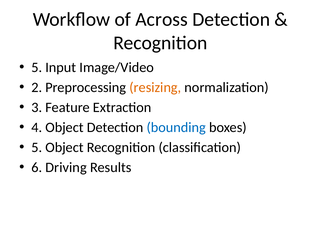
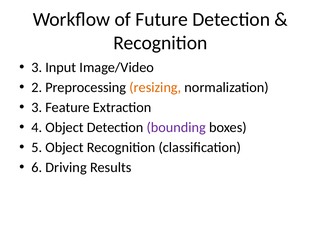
Across: Across -> Future (162, 19)
5: 5 -> 3 (37, 67)
bounding colour: blue -> purple (176, 127)
